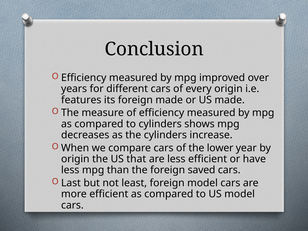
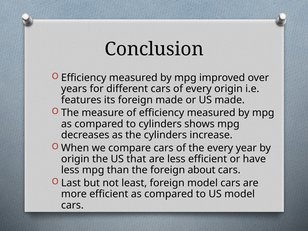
the lower: lower -> every (220, 148)
saved: saved -> about (202, 170)
